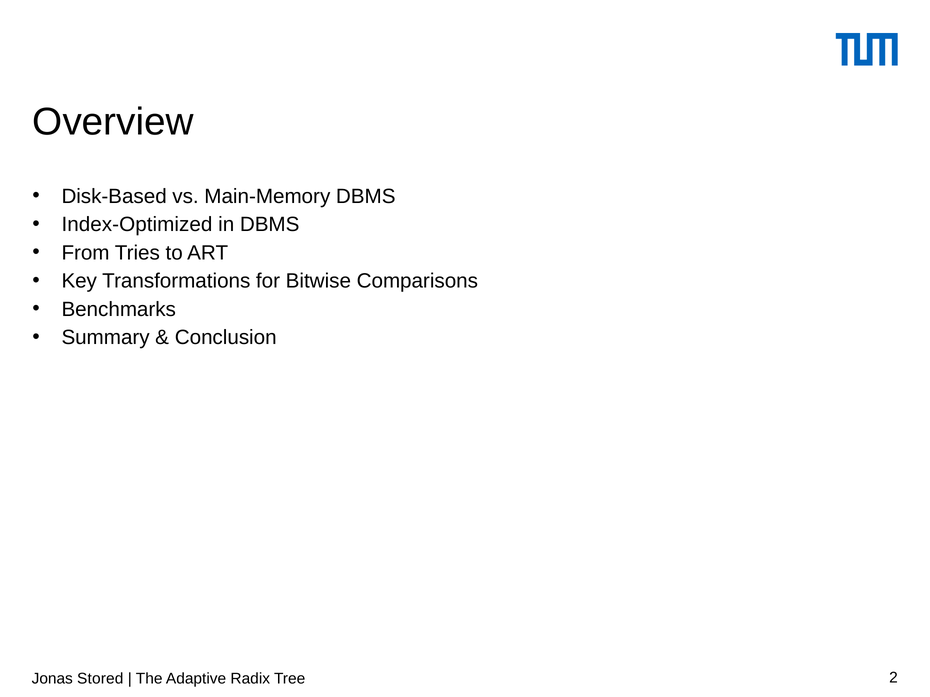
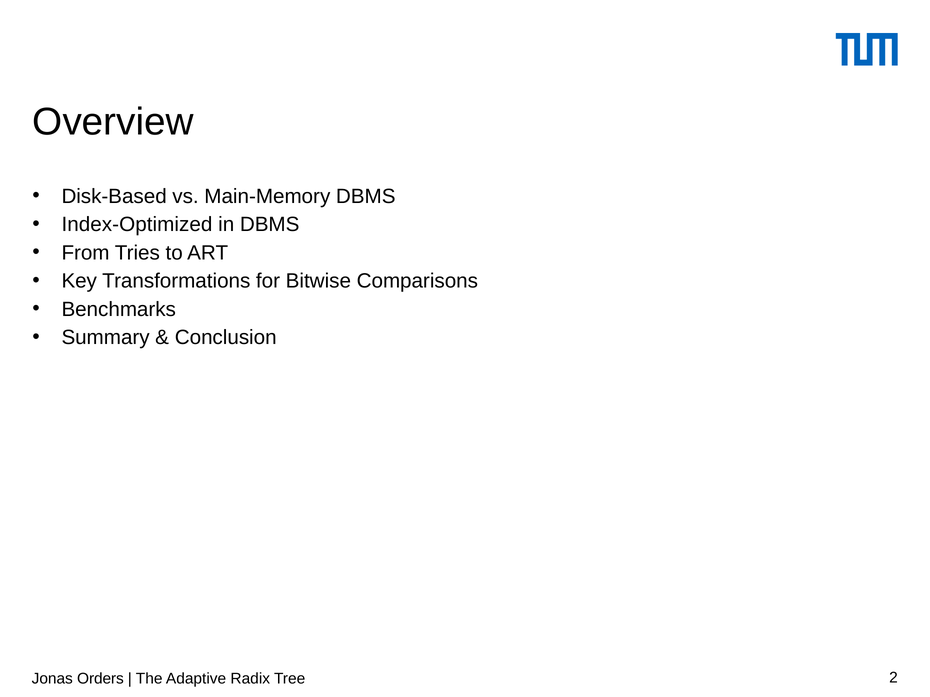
Stored: Stored -> Orders (100, 679)
